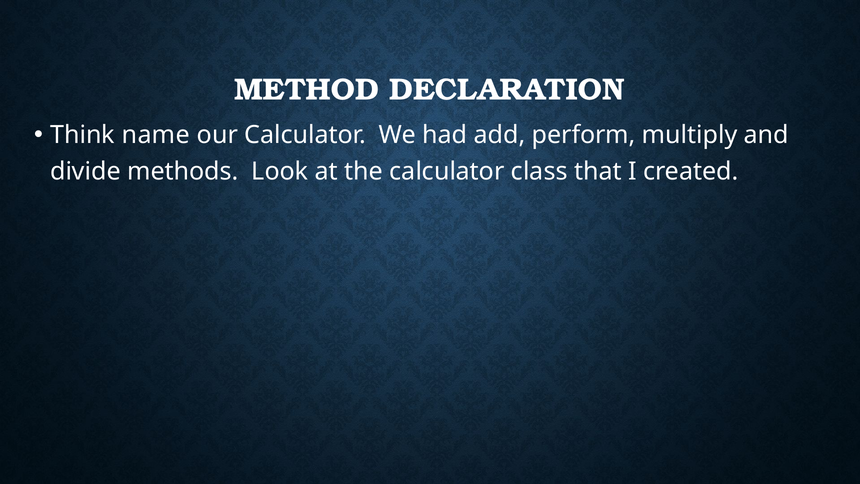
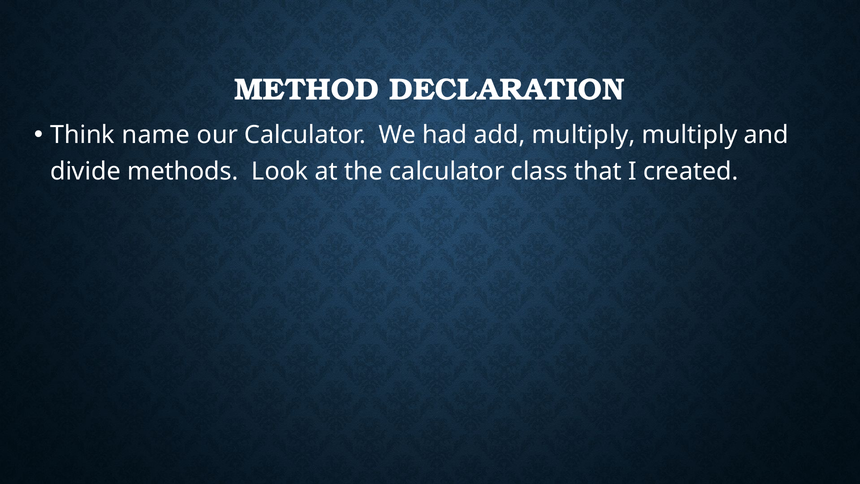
add perform: perform -> multiply (584, 135)
